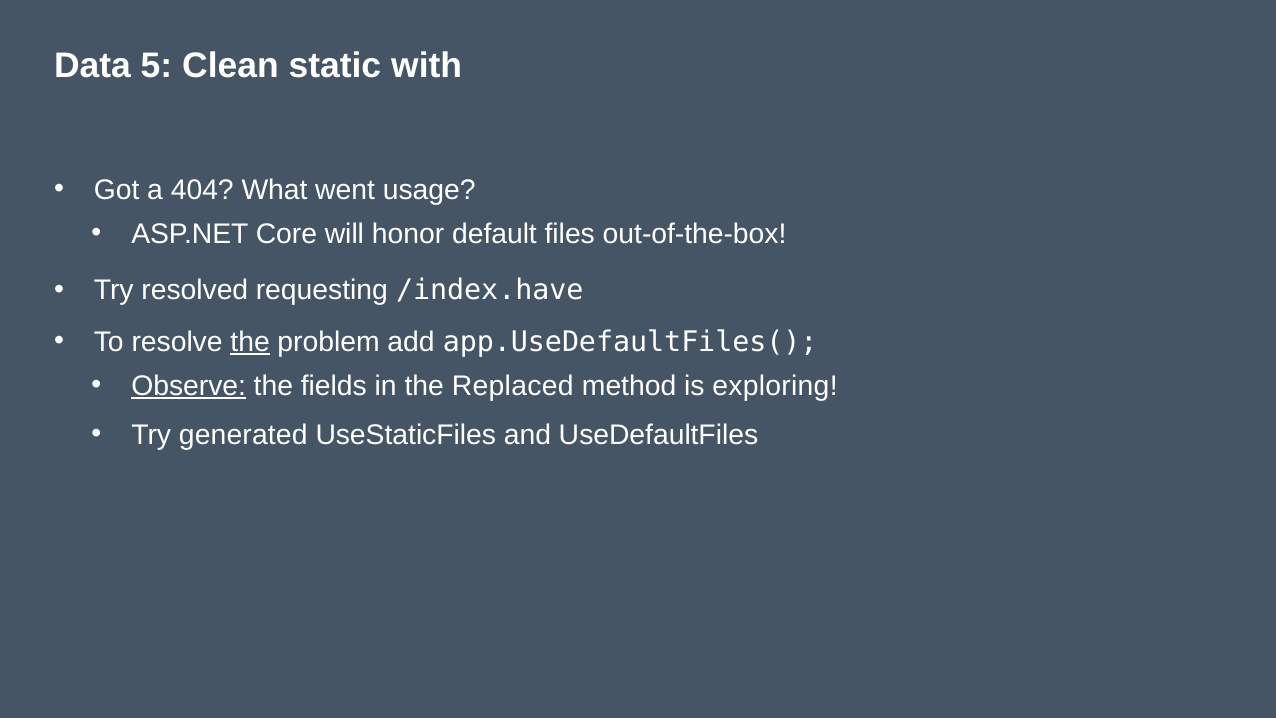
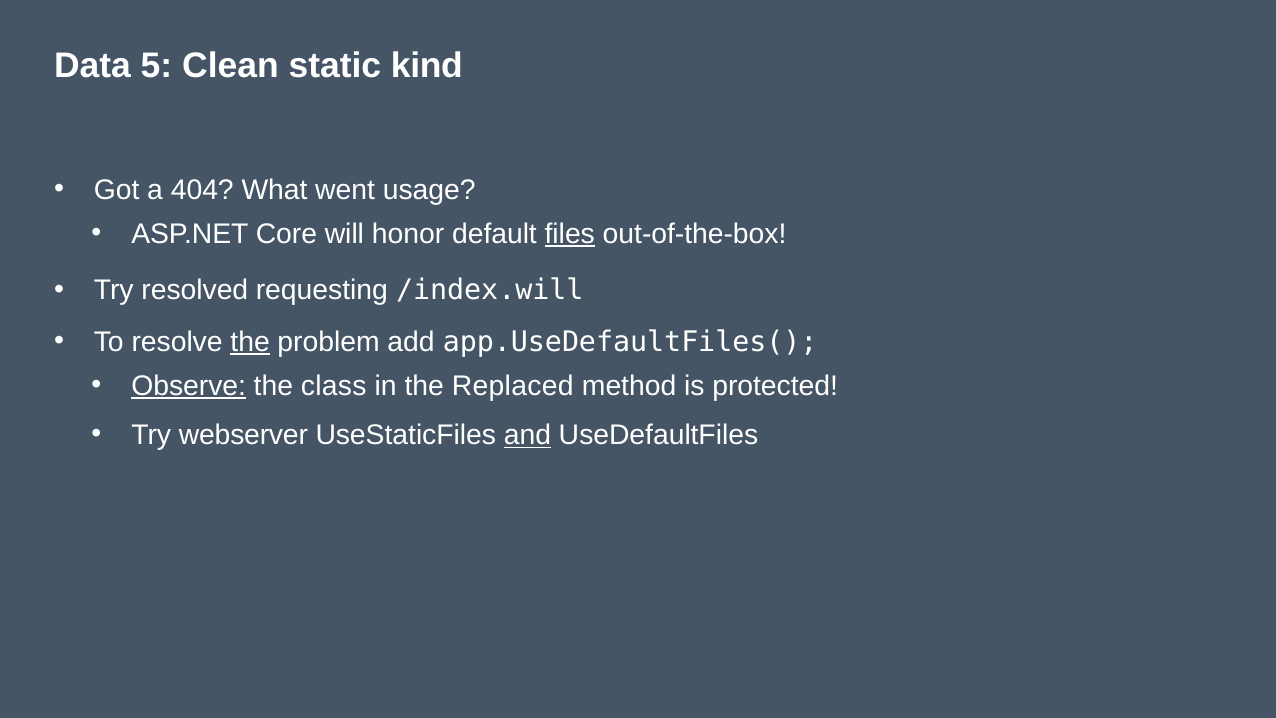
with: with -> kind (427, 66)
files underline: none -> present (570, 234)
/index.have: /index.have -> /index.will (490, 291)
fields: fields -> class (334, 386)
exploring: exploring -> protected (775, 386)
generated: generated -> webserver (243, 435)
and underline: none -> present (528, 435)
